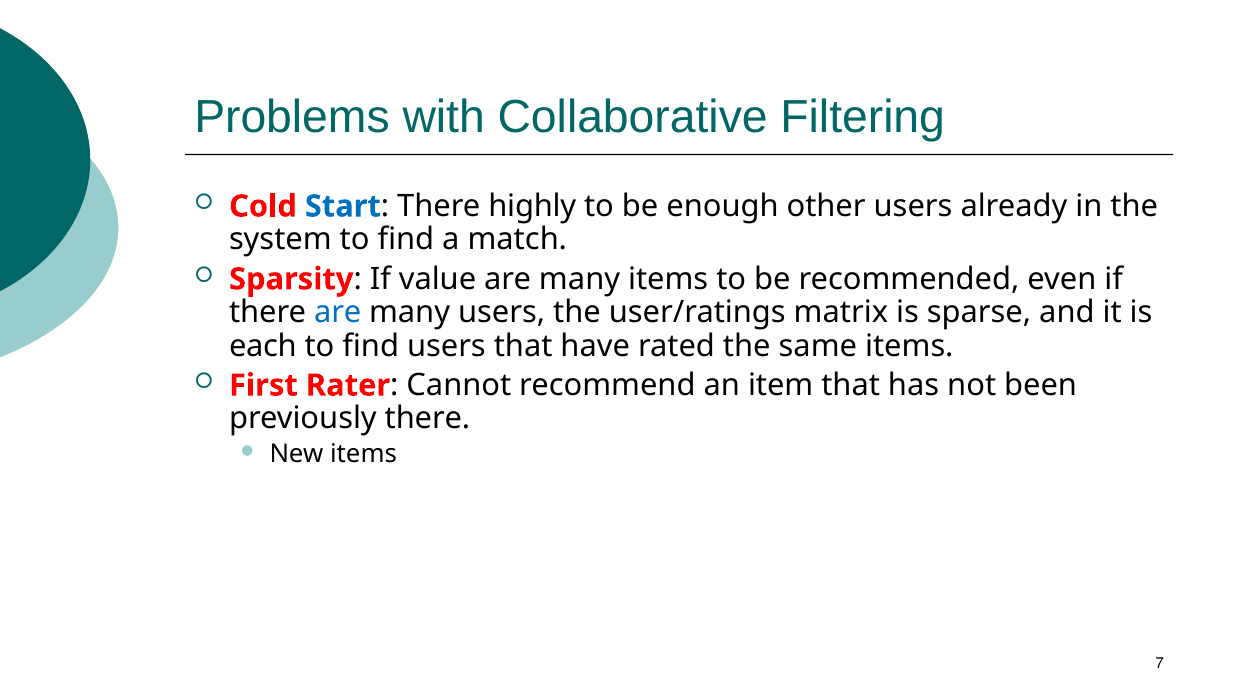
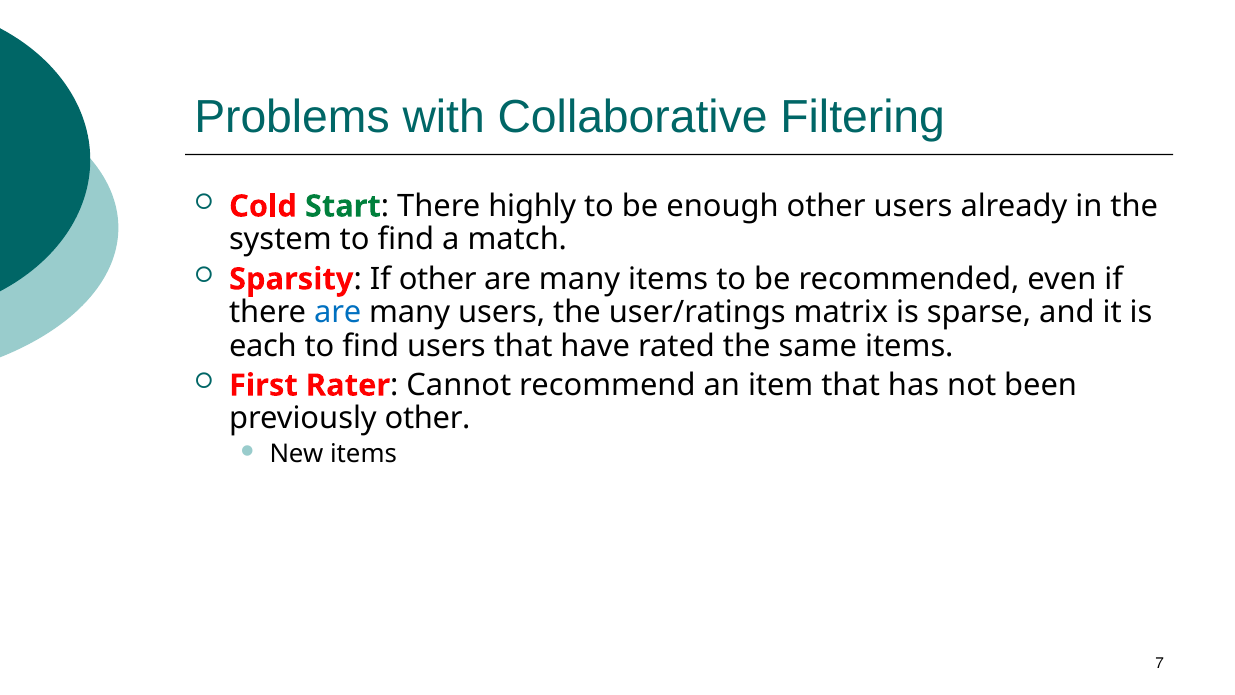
Start colour: blue -> green (343, 206)
If value: value -> other (438, 279)
previously there: there -> other (428, 419)
